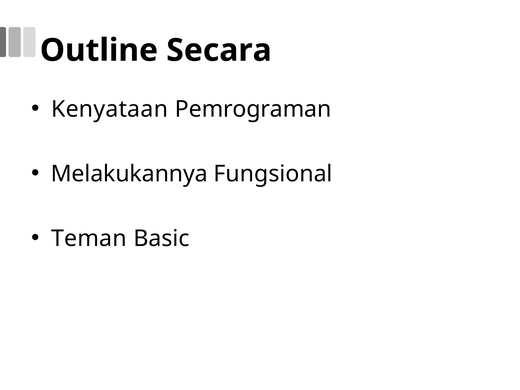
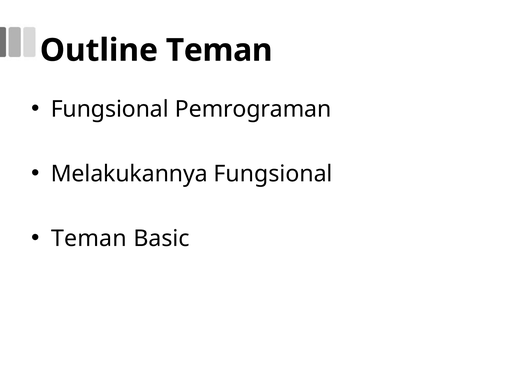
Outline Secara: Secara -> Teman (219, 50)
Kenyataan: Kenyataan -> Fungsional (110, 109)
